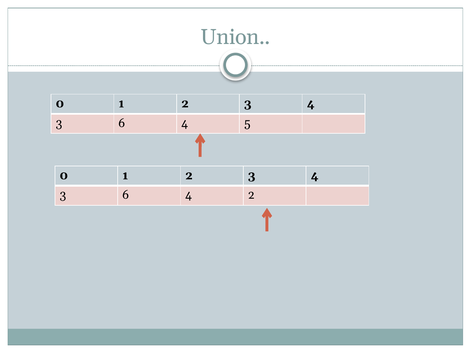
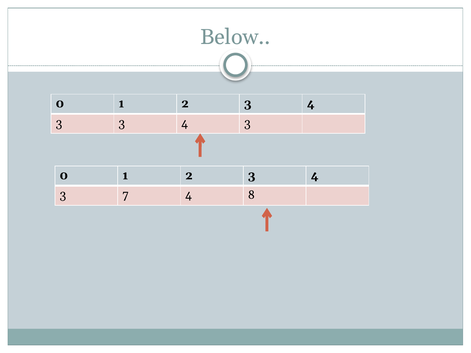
Union: Union -> Below (235, 37)
6: 6 -> 3 (122, 123)
5: 5 -> 3 (247, 123)
6: 6 -> 7 (125, 195)
4 2: 2 -> 8 (251, 195)
